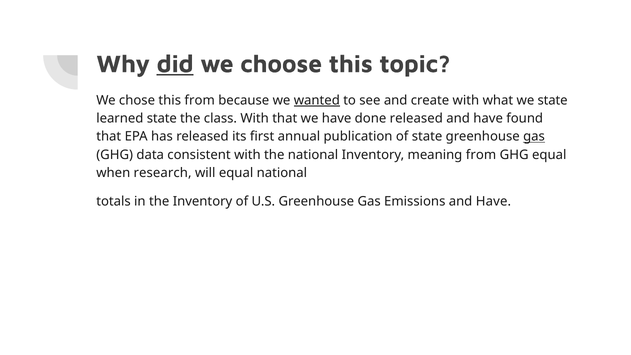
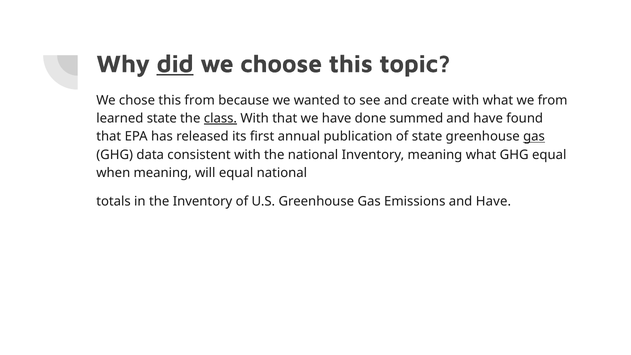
wanted underline: present -> none (317, 100)
we state: state -> from (553, 100)
class underline: none -> present (220, 118)
done released: released -> summed (416, 118)
meaning from: from -> what (481, 155)
when research: research -> meaning (163, 173)
